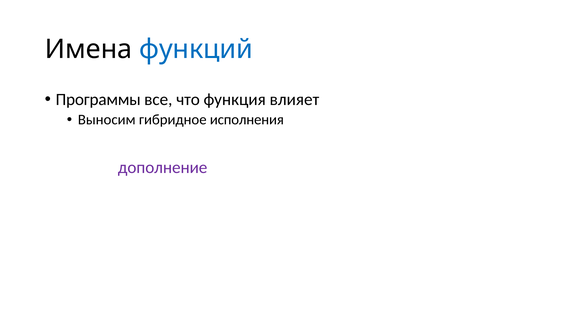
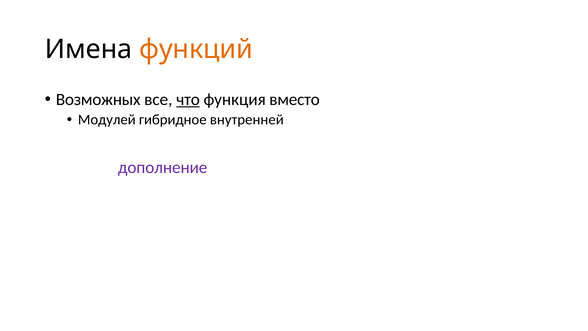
функций colour: blue -> orange (196, 49)
Программы: Программы -> Возможных (98, 99)
что underline: none -> present (188, 99)
влияет: влияет -> вместо (295, 99)
Выносим: Выносим -> Модулей (107, 120)
исполнения: исполнения -> внутренней (247, 120)
